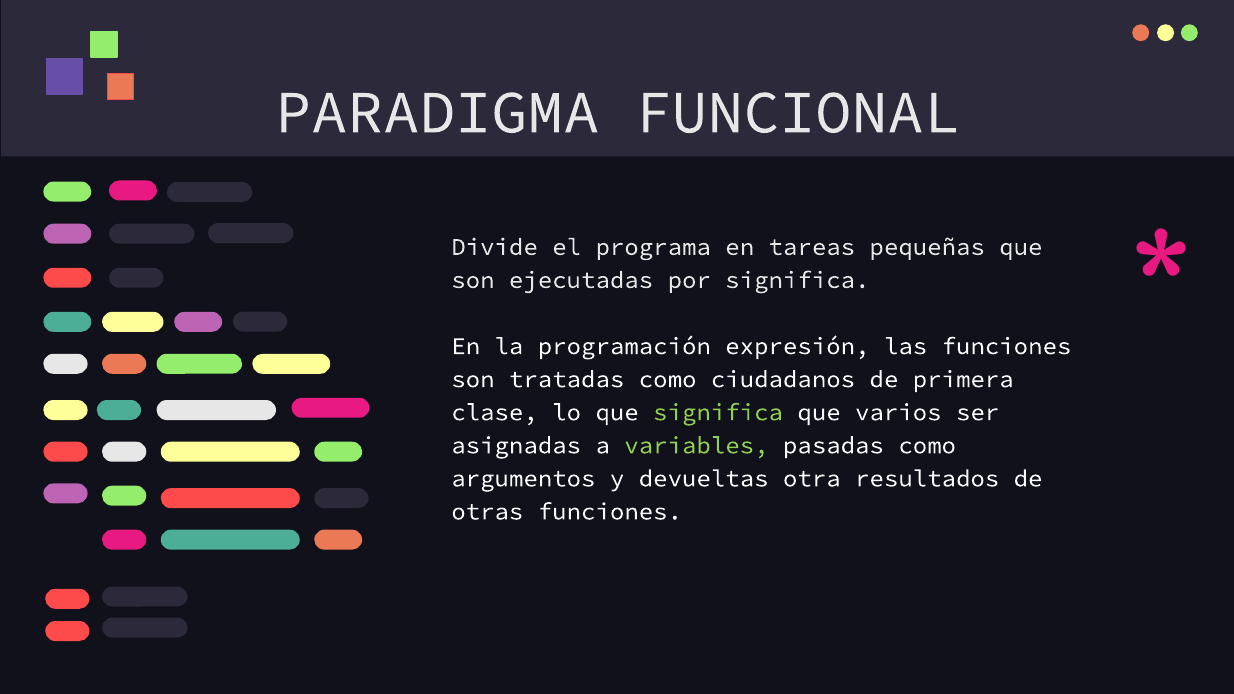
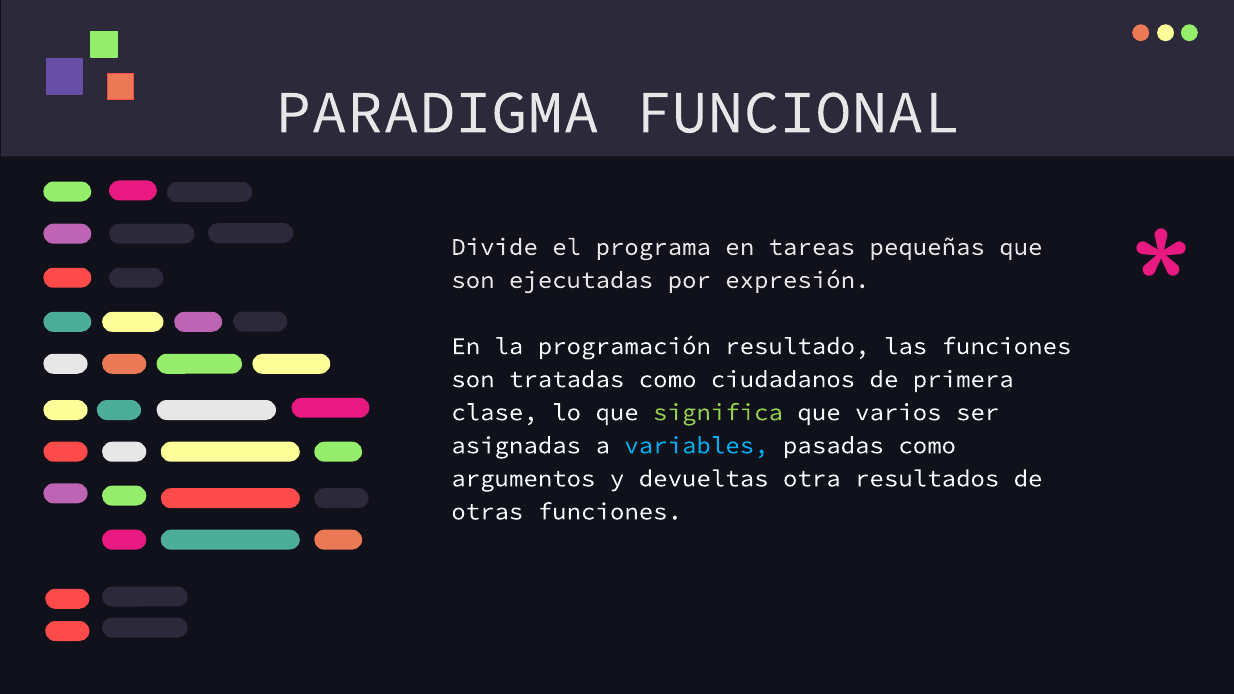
por significa: significa -> expresión (797, 280)
expresión: expresión -> resultado (797, 346)
variables colour: light green -> light blue (696, 446)
